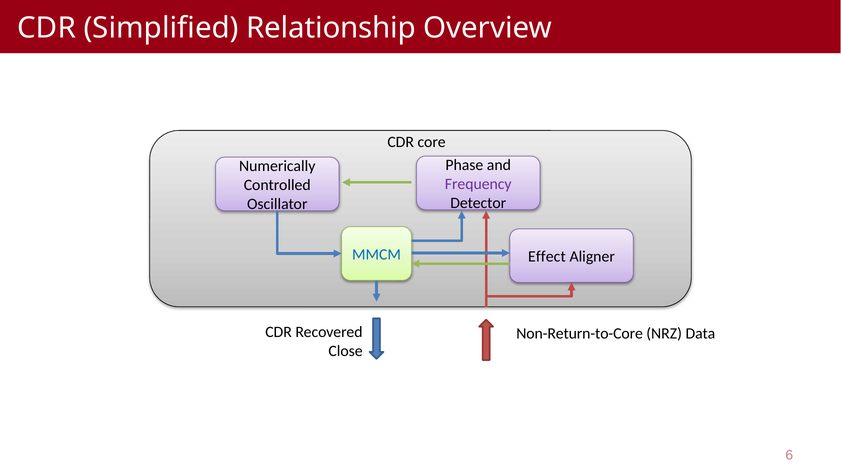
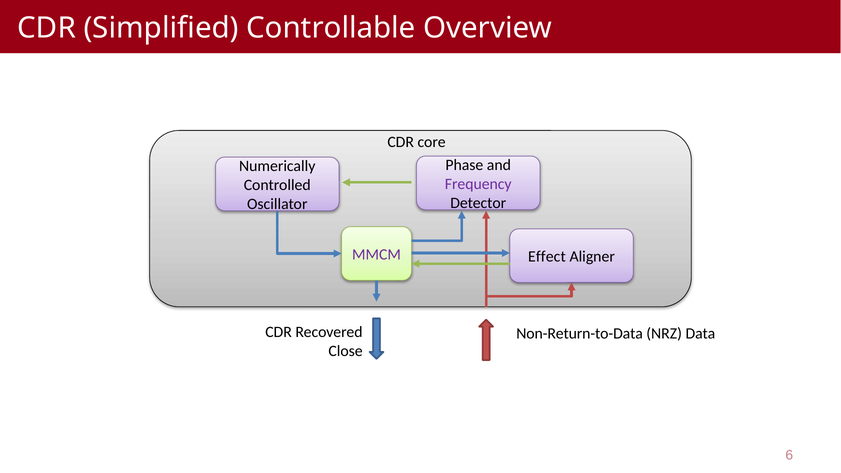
Relationship: Relationship -> Controllable (331, 28)
MMCM colour: blue -> purple (376, 255)
Non-Return-to-Core: Non-Return-to-Core -> Non-Return-to-Data (580, 333)
